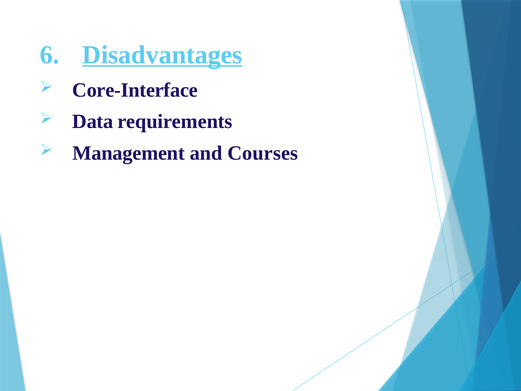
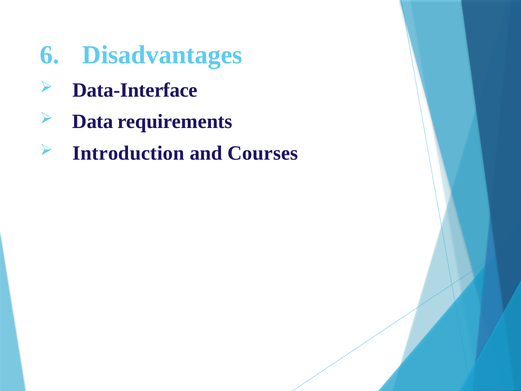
Disadvantages underline: present -> none (162, 55)
Core-Interface: Core-Interface -> Data-Interface (135, 90)
Management: Management -> Introduction (129, 153)
